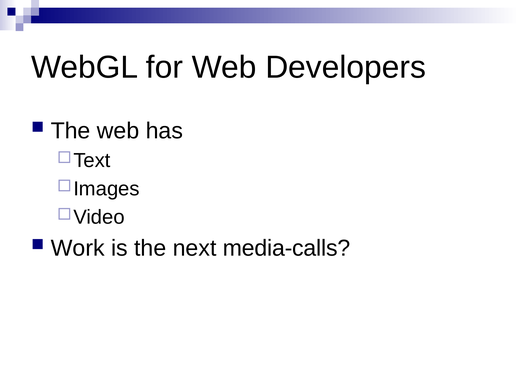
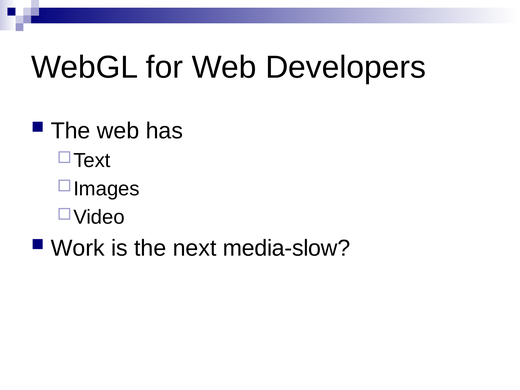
media-calls: media-calls -> media-slow (287, 248)
